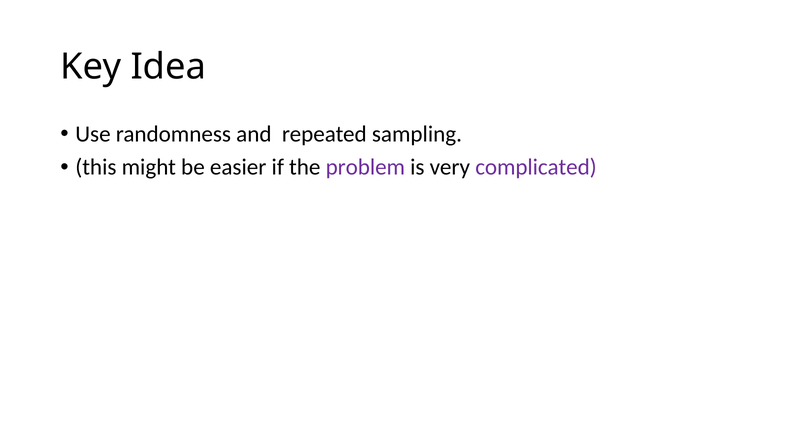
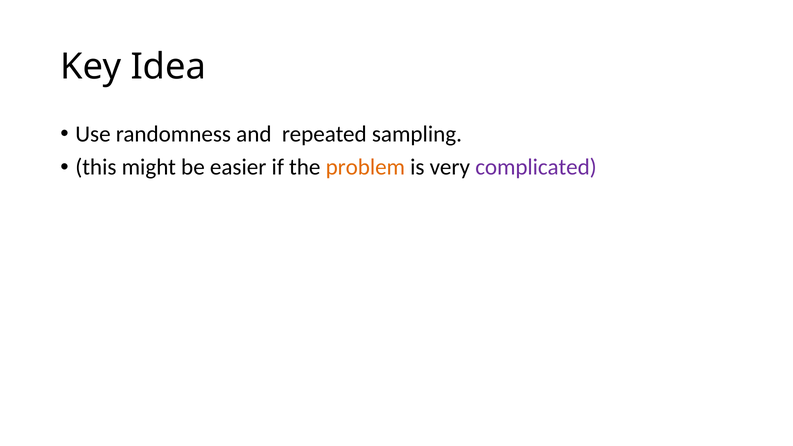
problem colour: purple -> orange (365, 167)
